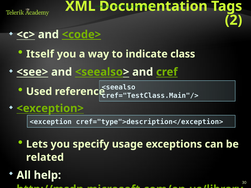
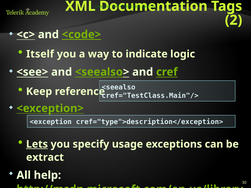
class: class -> logic (183, 54)
Used: Used -> Keep (39, 92)
Lets underline: none -> present (37, 144)
related: related -> extract (45, 158)
